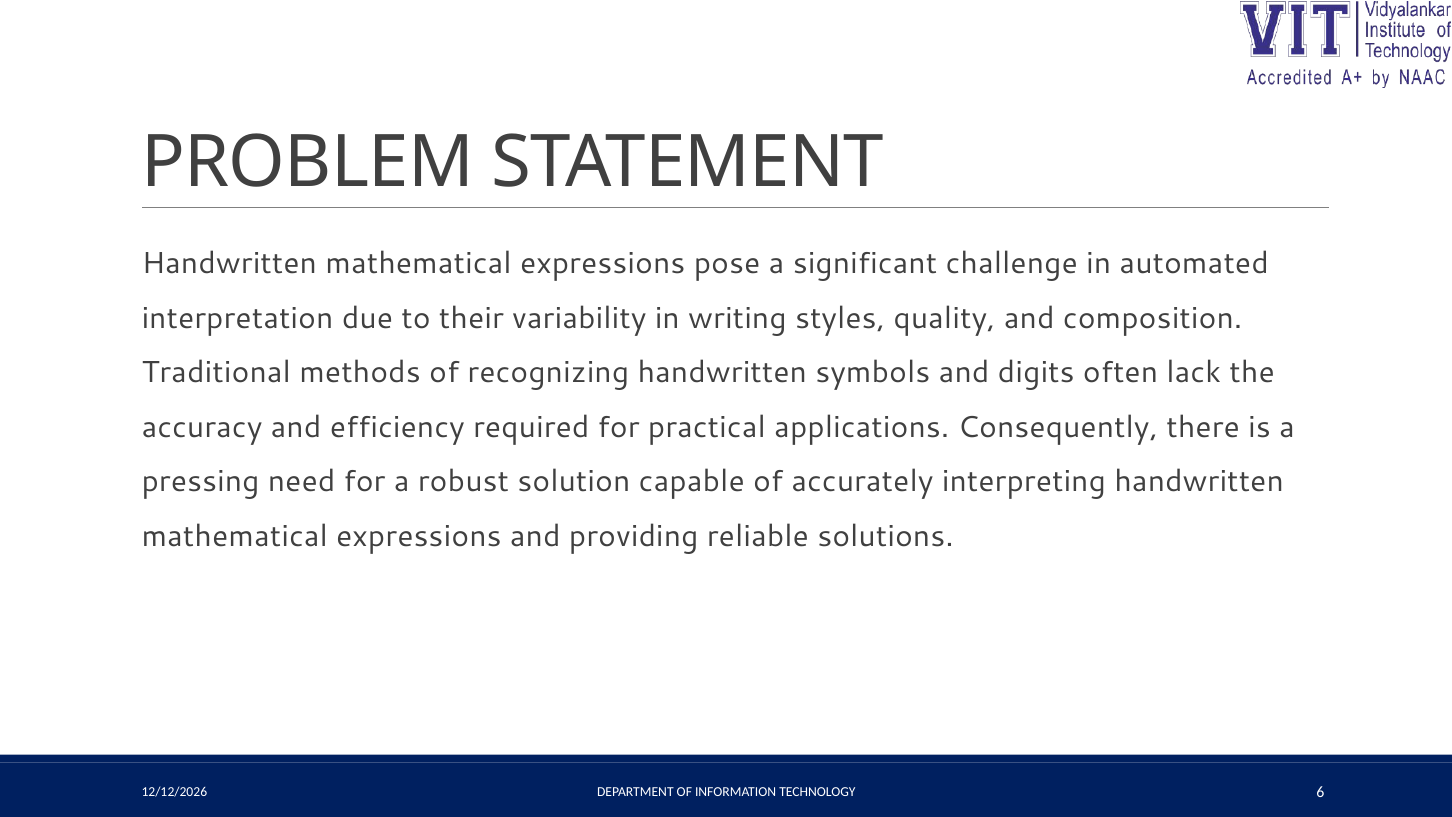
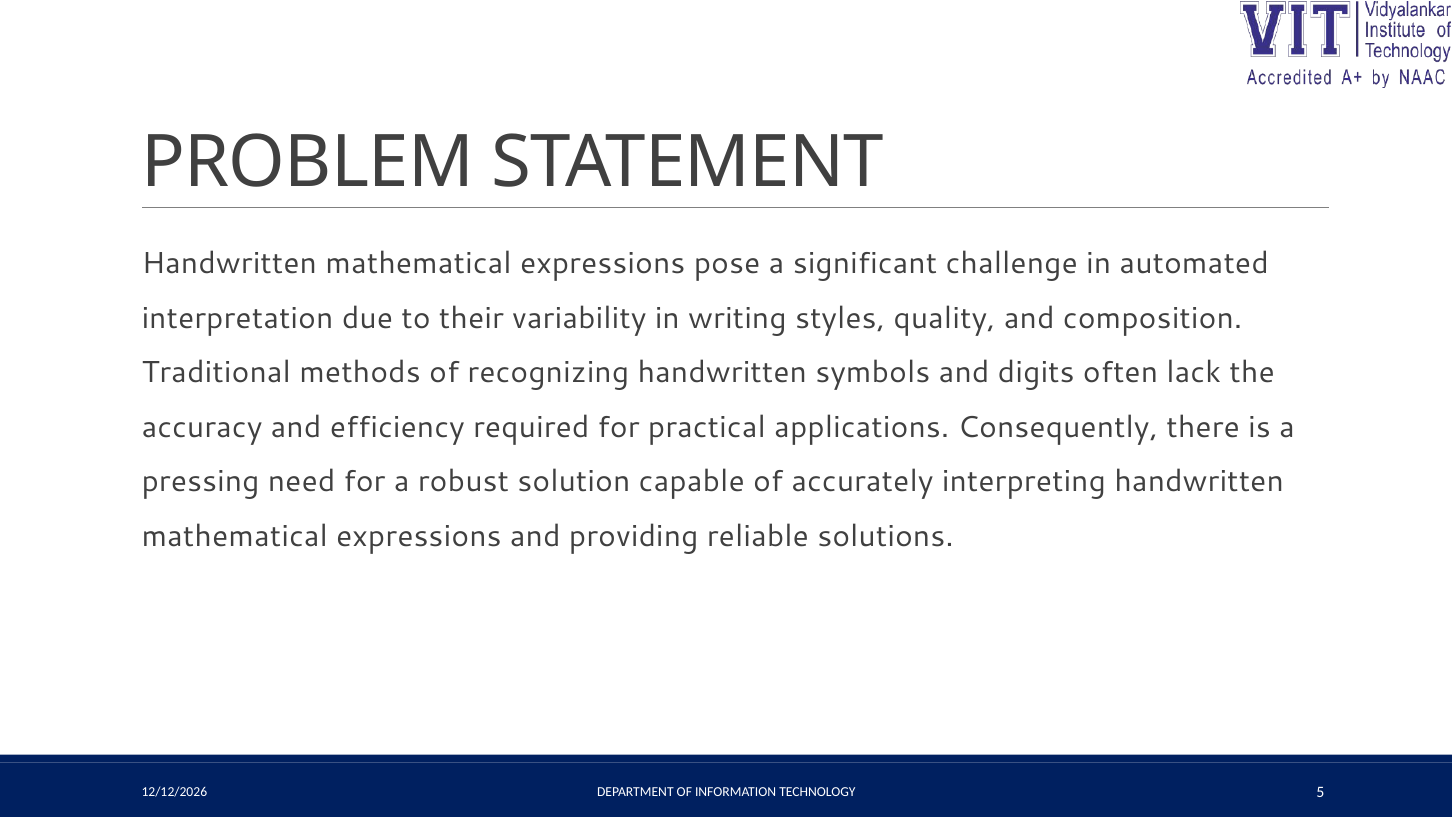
6: 6 -> 5 (1320, 792)
